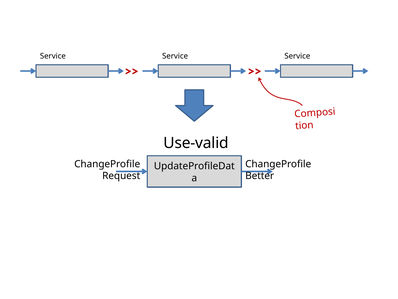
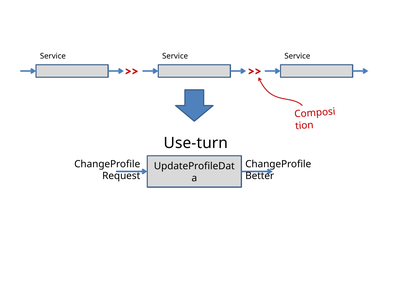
Use-valid: Use-valid -> Use-turn (196, 143)
